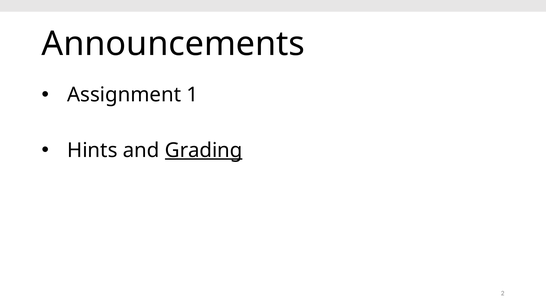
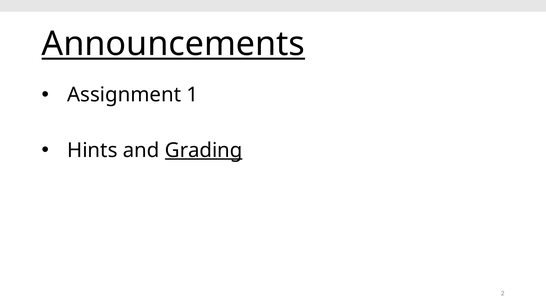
Announcements underline: none -> present (173, 44)
